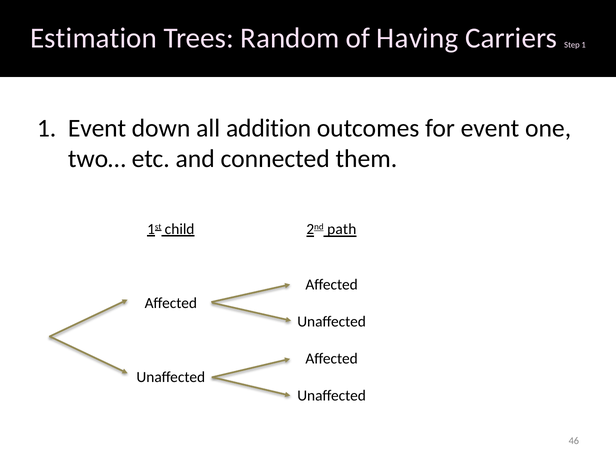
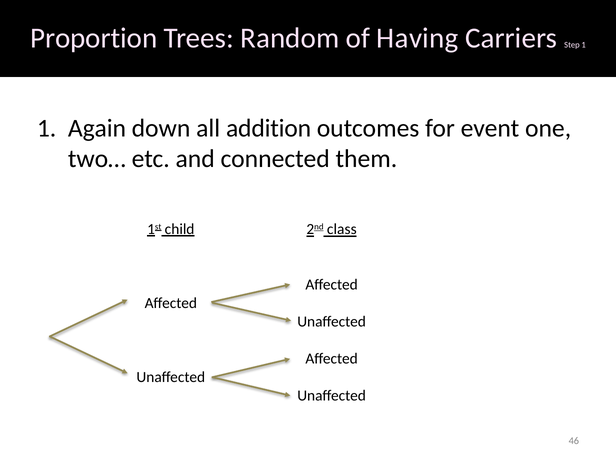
Estimation: Estimation -> Proportion (94, 38)
1 Event: Event -> Again (97, 128)
path: path -> class (342, 229)
